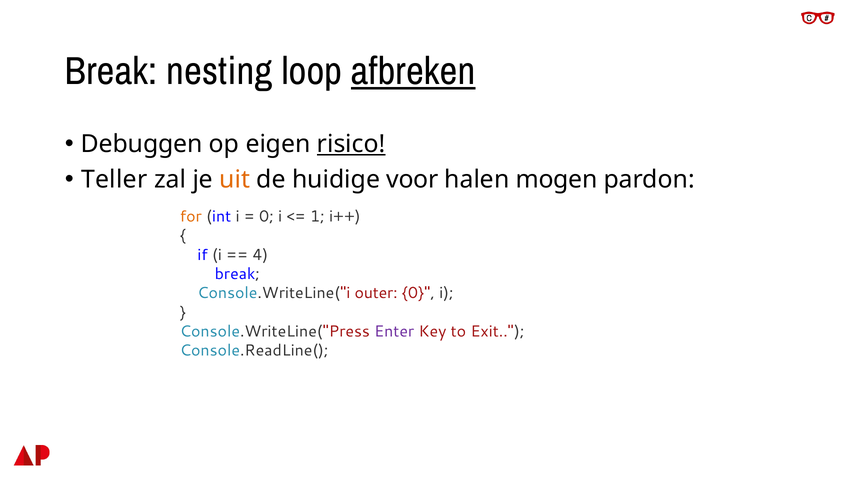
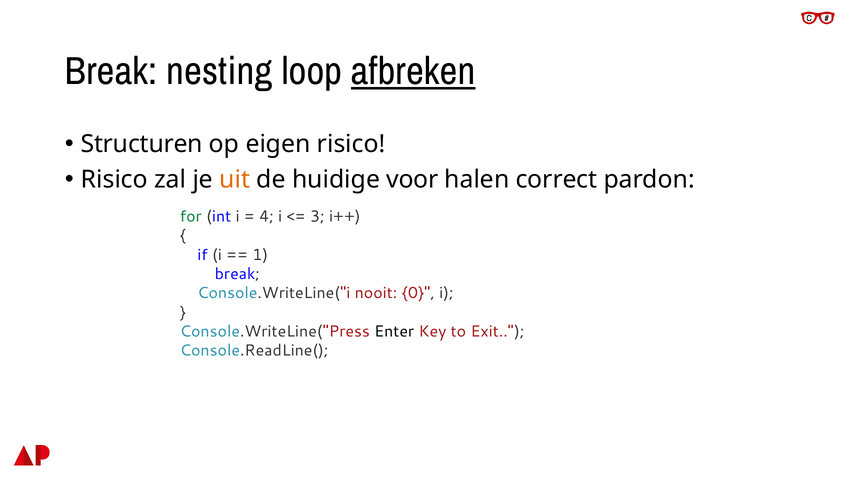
Debuggen: Debuggen -> Structuren (142, 144)
risico underline: present -> none (351, 144)
Teller: Teller -> Risico (114, 180)
mogen: mogen -> correct (556, 180)
for colour: orange -> green (191, 216)
0: 0 -> 4 (266, 216)
1: 1 -> 3 (317, 216)
4: 4 -> 1 (260, 255)
outer: outer -> nooit (376, 293)
Enter colour: purple -> black (394, 331)
